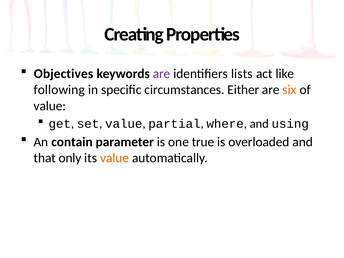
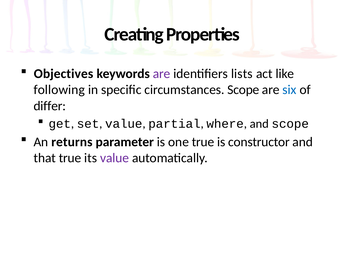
circumstances Either: Either -> Scope (243, 90)
six colour: orange -> blue (289, 90)
value: value -> differ (50, 106)
and using: using -> scope (290, 124)
contain: contain -> returns (72, 142)
overloaded: overloaded -> constructor (259, 142)
that only: only -> true (70, 158)
value colour: orange -> purple (115, 158)
